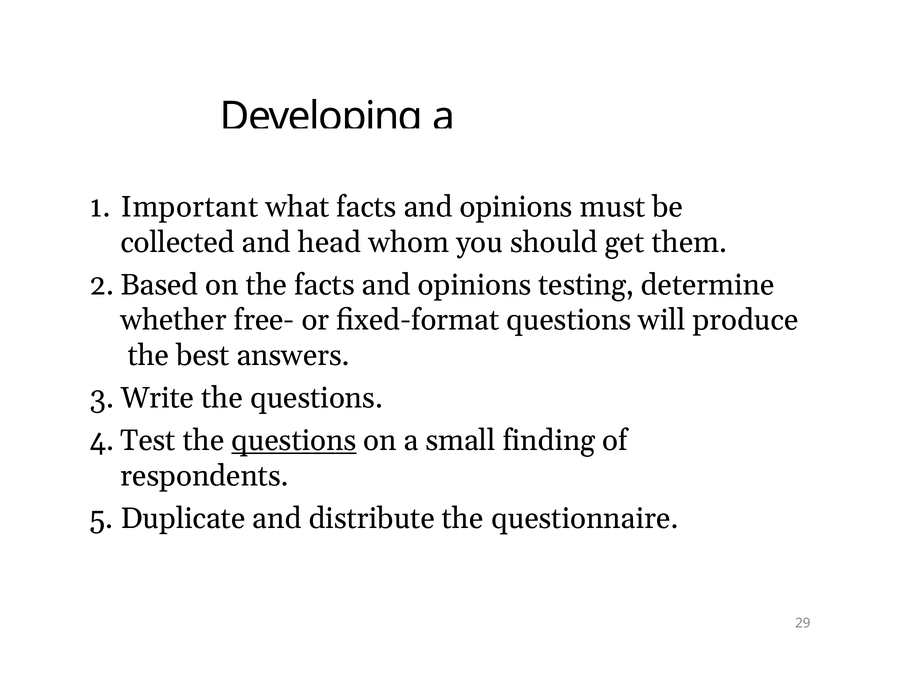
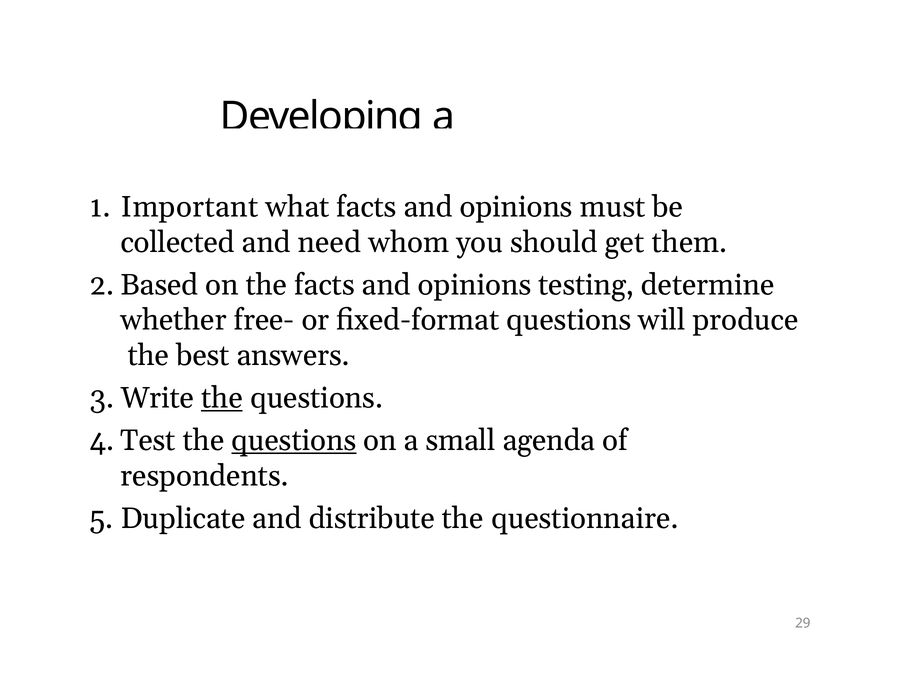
head: head -> need (330, 242)
the underline: none -> present (222, 398)
finding: finding -> agenda (549, 440)
